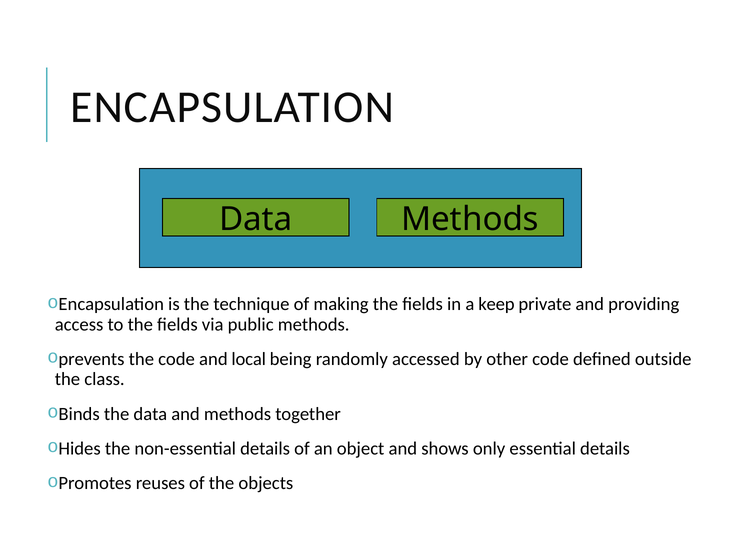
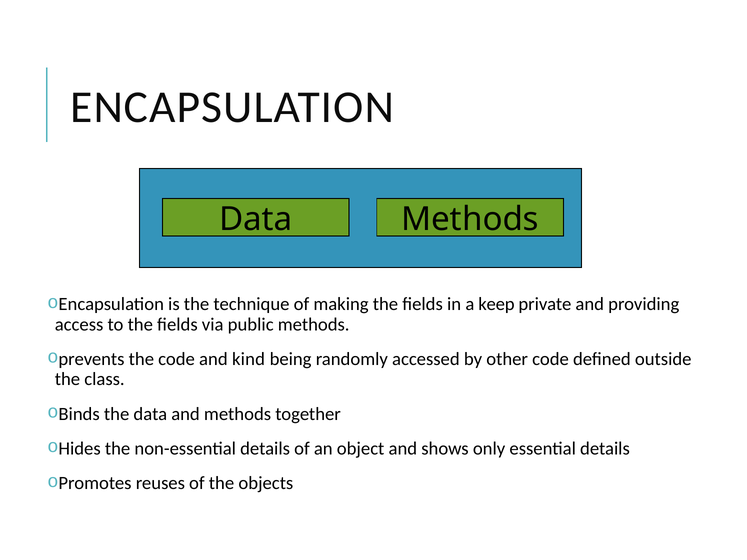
local: local -> kind (249, 359)
